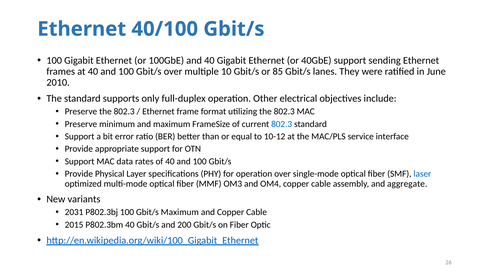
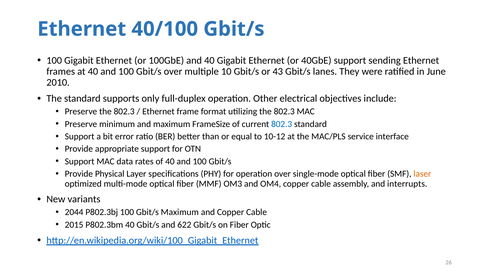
85: 85 -> 43 (278, 72)
laser colour: blue -> orange (422, 174)
aggregate: aggregate -> interrupts (407, 184)
2031: 2031 -> 2044 (74, 212)
200: 200 -> 622 (184, 225)
